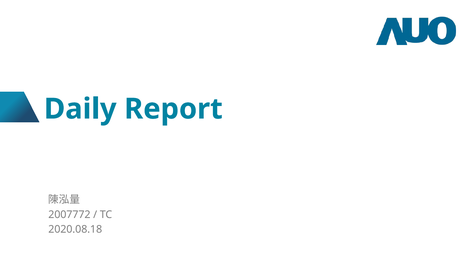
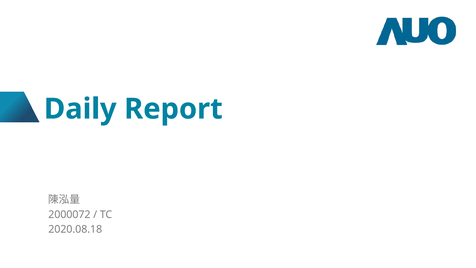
2007772: 2007772 -> 2000072 (69, 214)
